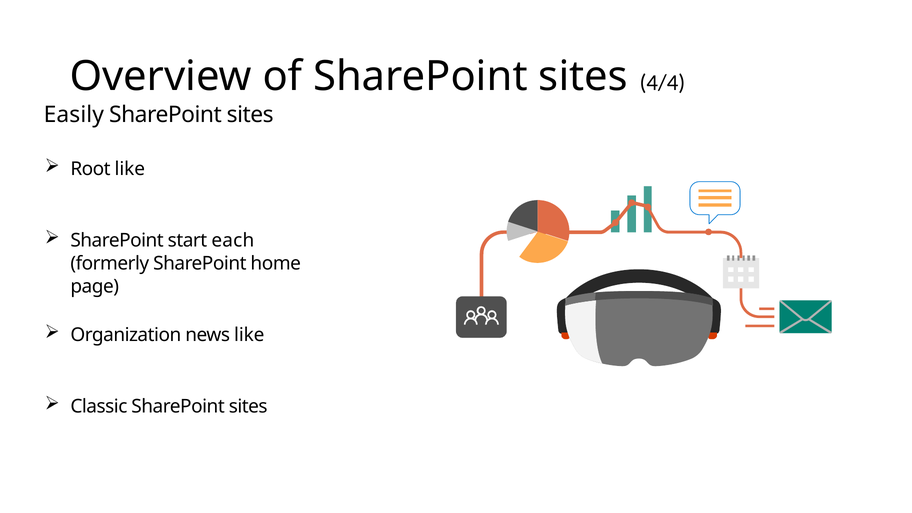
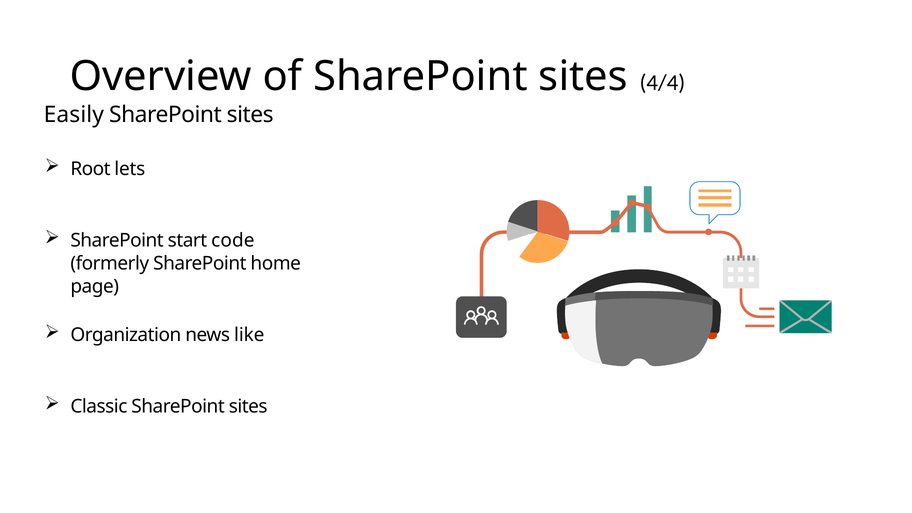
Root like: like -> lets (130, 169)
each: each -> code (233, 241)
